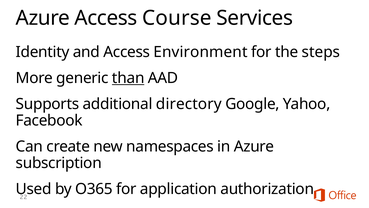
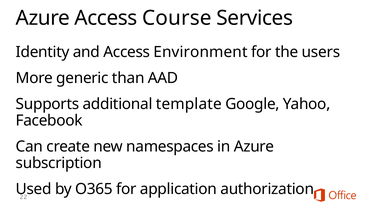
steps: steps -> users (321, 52)
than underline: present -> none (128, 78)
directory: directory -> template (189, 104)
